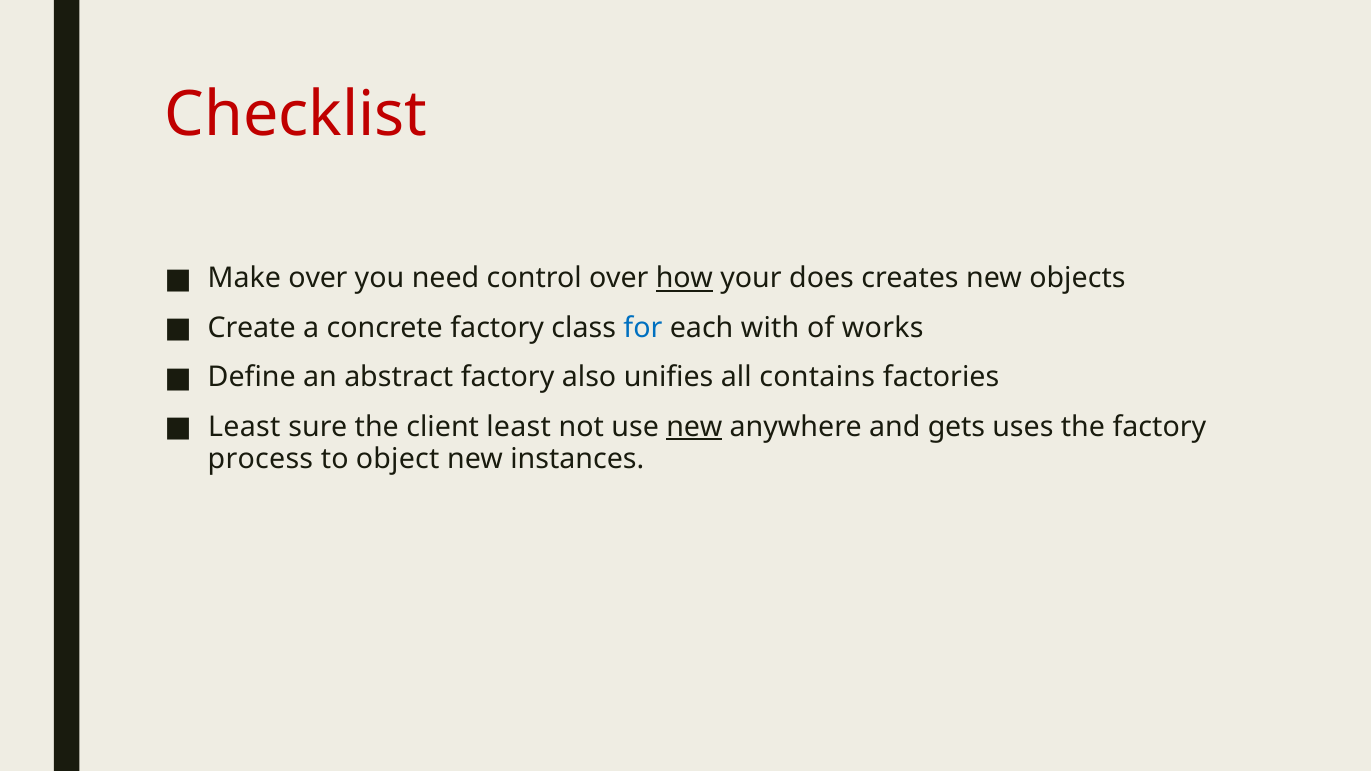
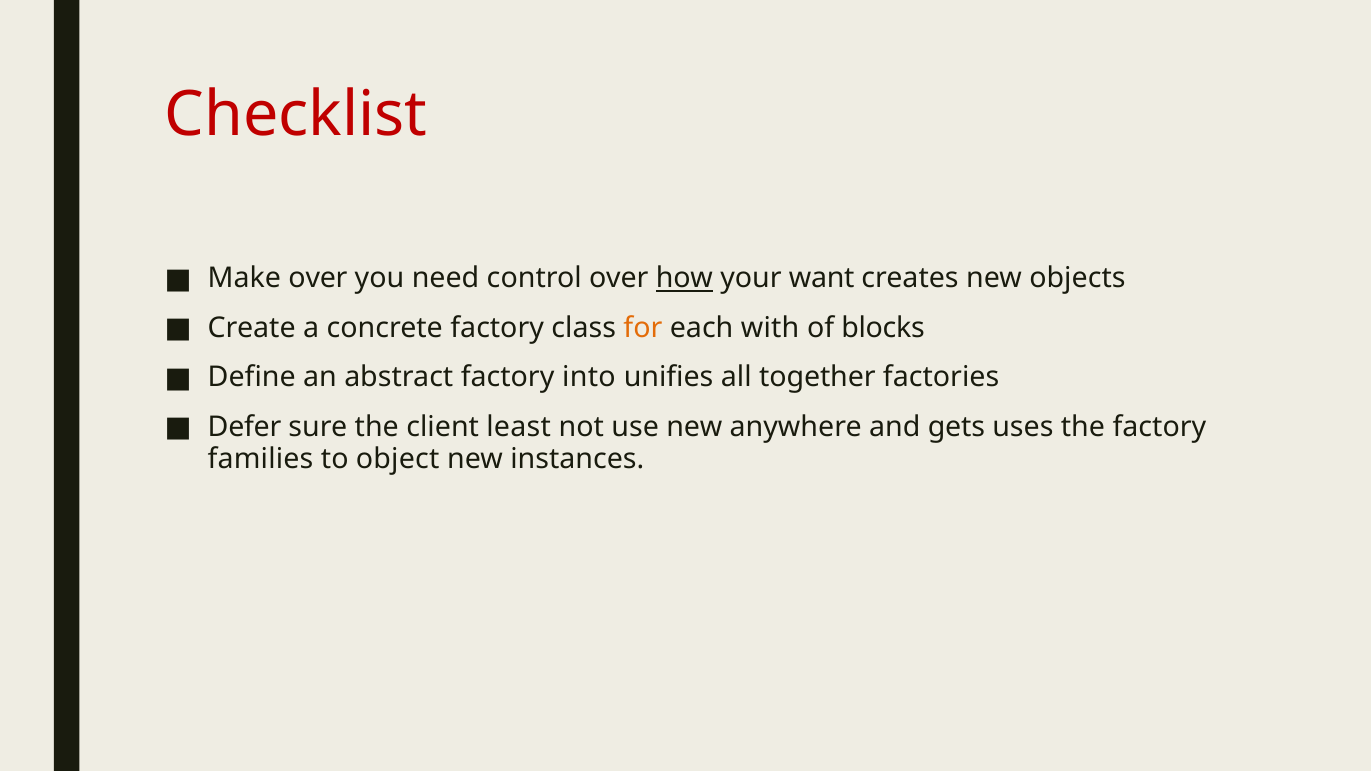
does: does -> want (822, 279)
for colour: blue -> orange (643, 328)
works: works -> blocks (883, 328)
also: also -> into (589, 377)
contains: contains -> together (817, 377)
Least: Least -> Defer (245, 427)
new underline: present -> none (694, 427)
process: process -> families (260, 459)
